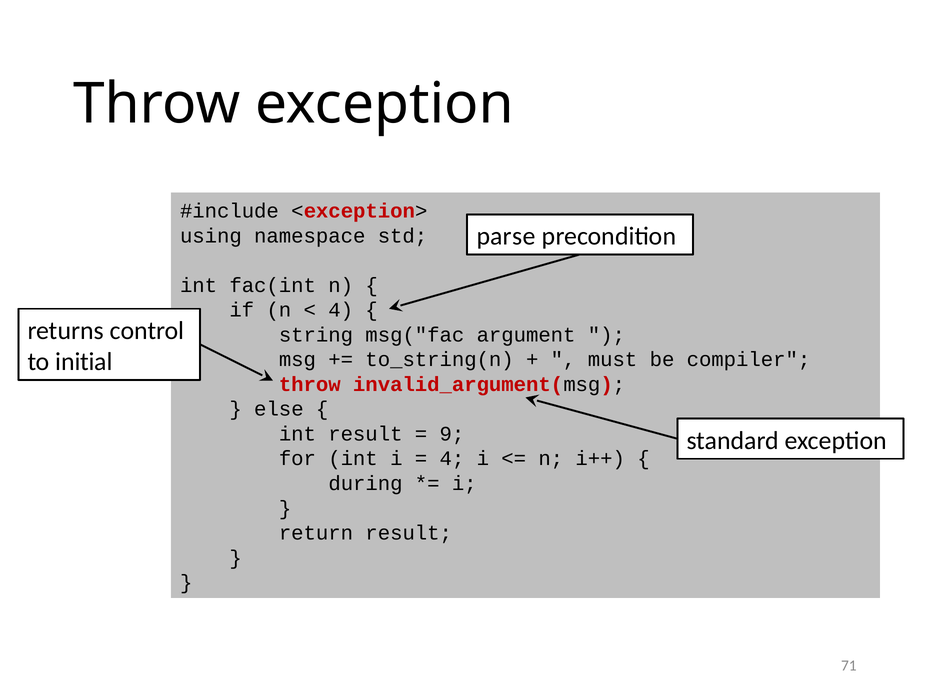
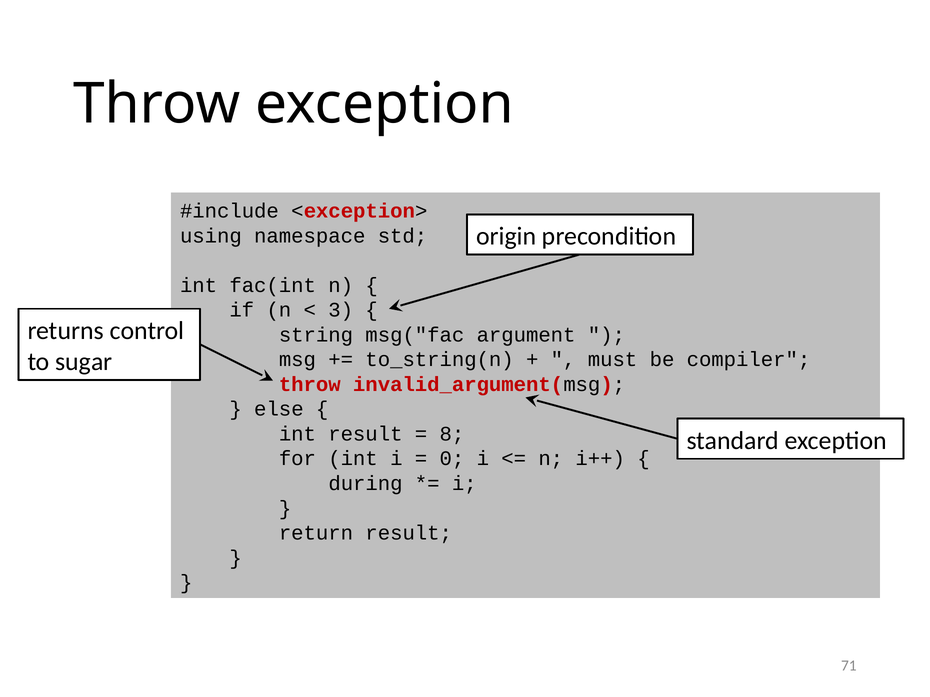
parse: parse -> origin (506, 236)
4: 4 -> 3 (341, 310)
initial: initial -> sugar (84, 362)
9: 9 -> 8 (452, 434)
4: 4 -> 0 (452, 459)
